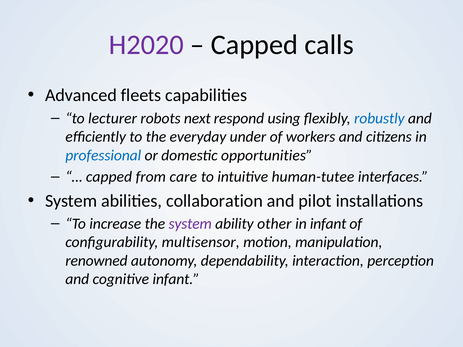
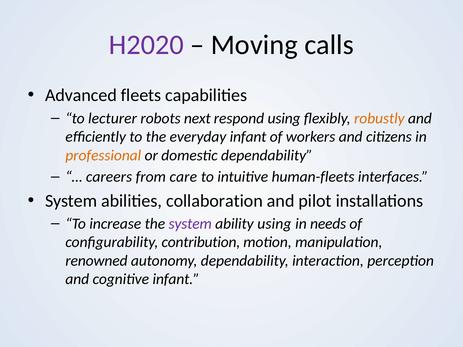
Capped: Capped -> Moving (254, 45)
robustly colour: blue -> orange (379, 118)
everyday under: under -> infant (248, 137)
professional colour: blue -> orange (103, 155)
domestic opportunities: opportunities -> dependability (267, 155)
capped: capped -> careers (109, 177)
human-tutee: human-tutee -> human-fleets (313, 177)
ability other: other -> using (274, 224)
in infant: infant -> needs (328, 224)
multisensor: multisensor -> contribution (201, 242)
